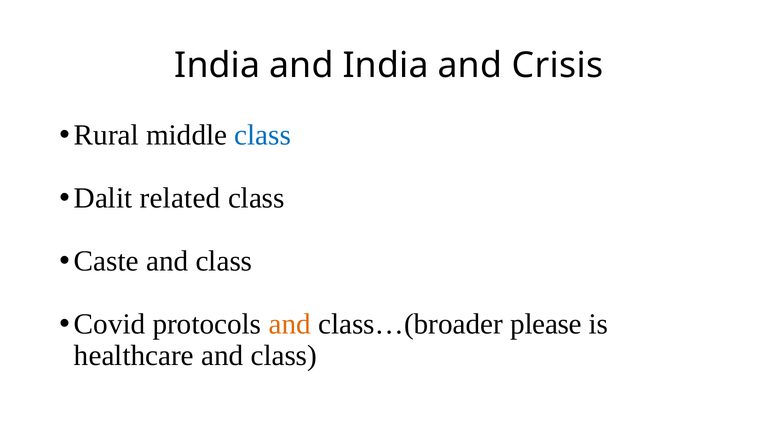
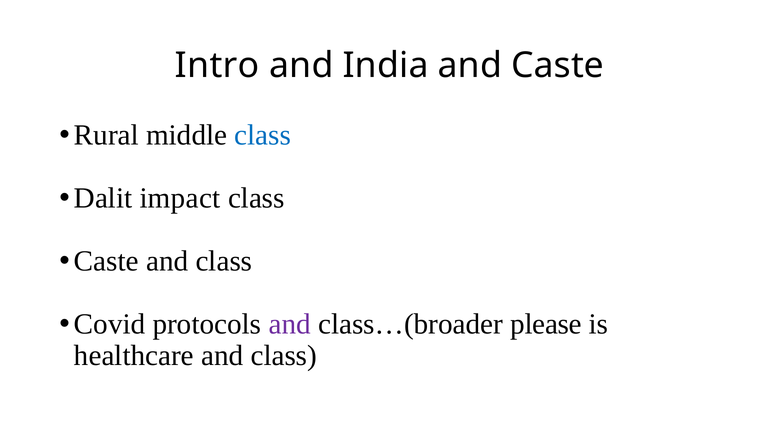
India: India -> Intro (217, 65)
and Crisis: Crisis -> Caste (558, 65)
related: related -> impact (180, 198)
and colour: orange -> purple (290, 324)
